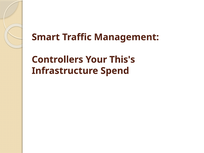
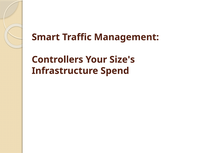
This's: This's -> Size's (122, 60)
